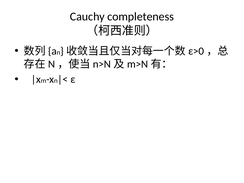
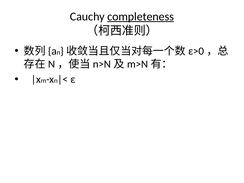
completeness underline: none -> present (141, 16)
